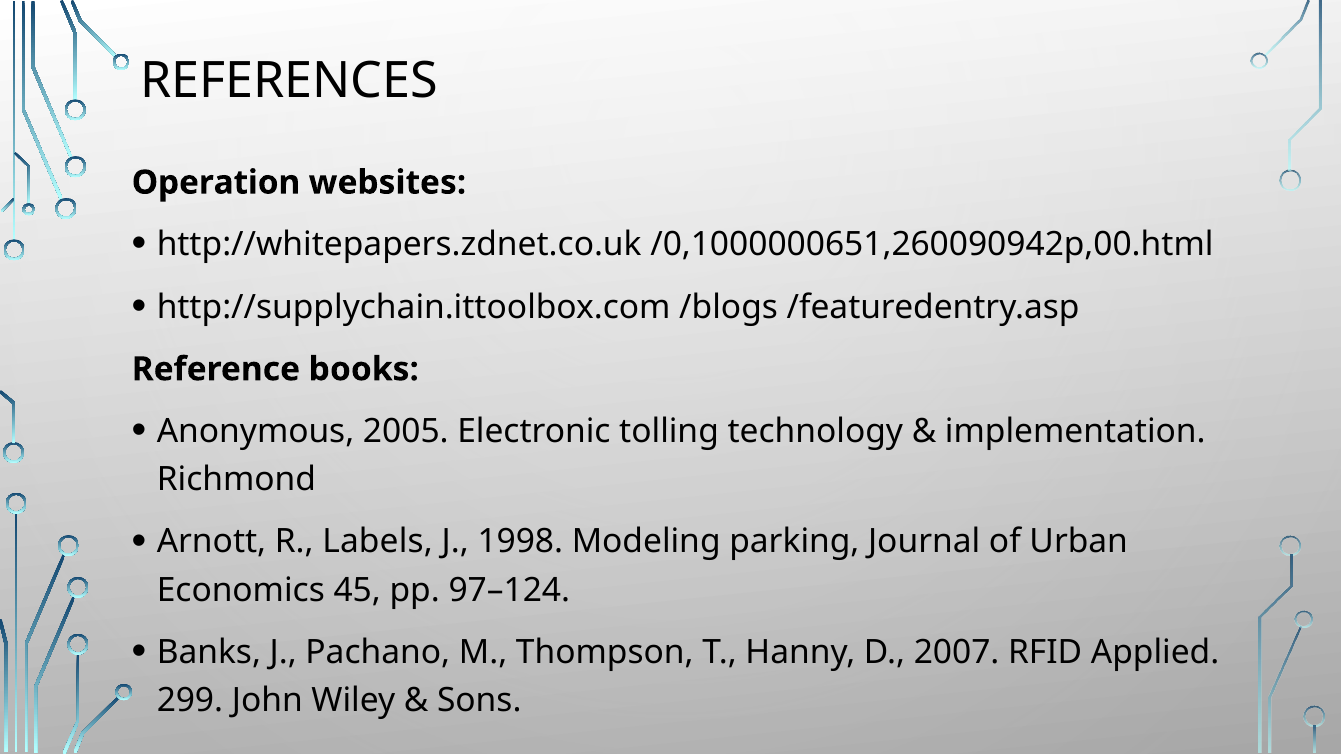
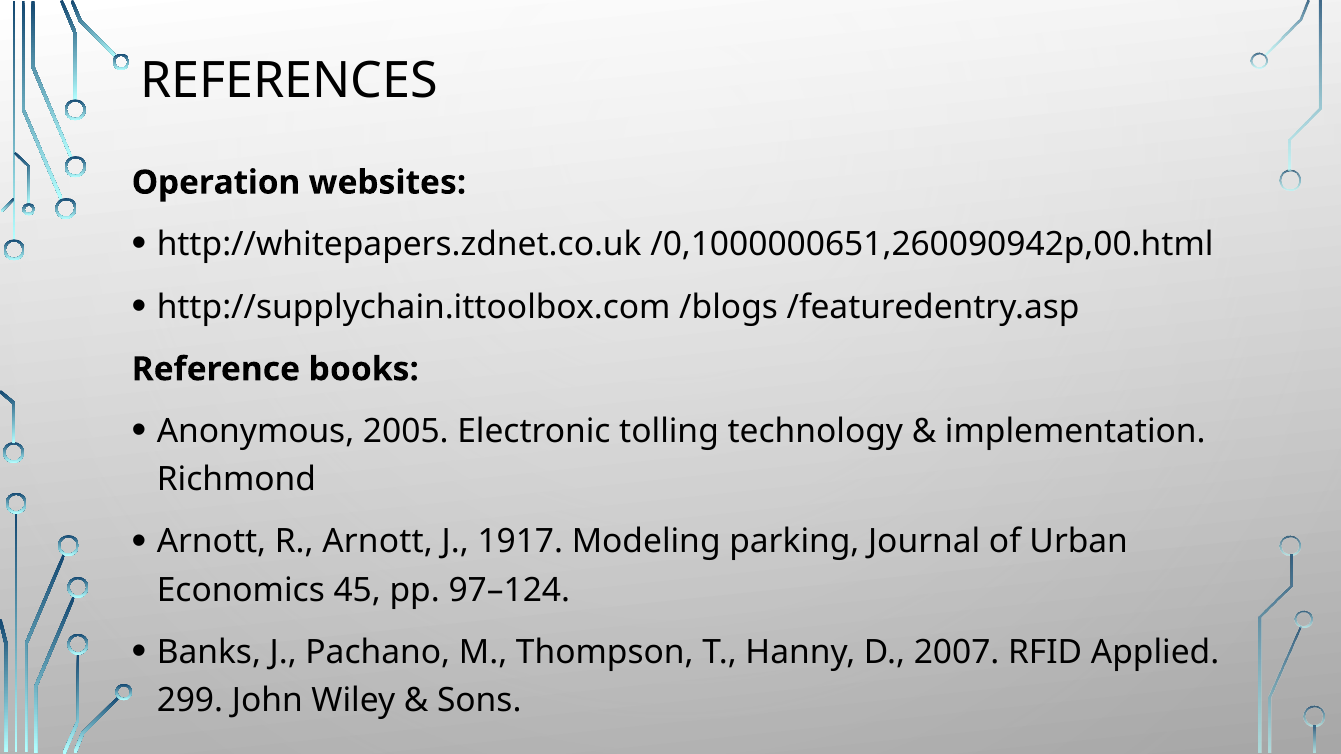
R Labels: Labels -> Arnott (378, 542)
1998: 1998 -> 1917 (520, 542)
